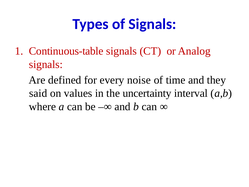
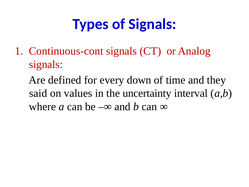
Continuous-table: Continuous-table -> Continuous-cont (66, 51)
noise: noise -> down (139, 80)
